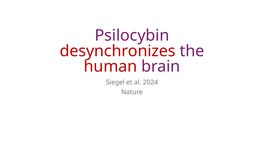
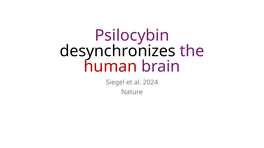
desynchronizes colour: red -> black (118, 51)
